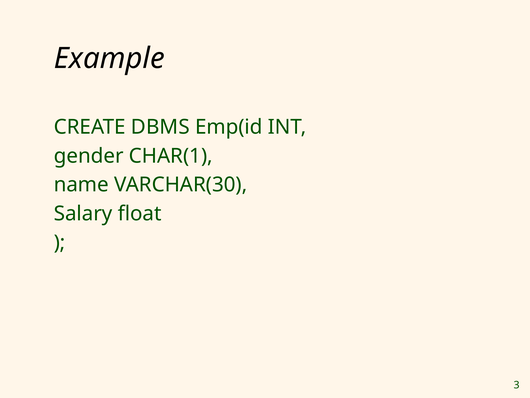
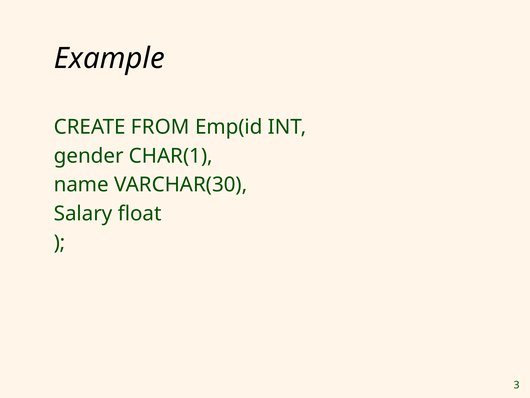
DBMS: DBMS -> FROM (160, 127)
